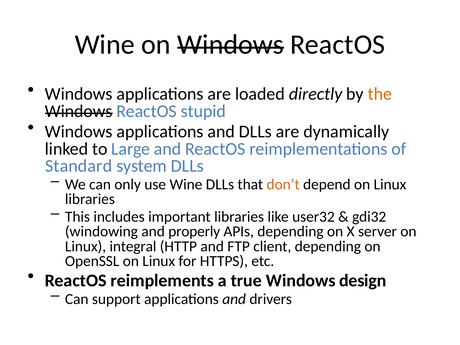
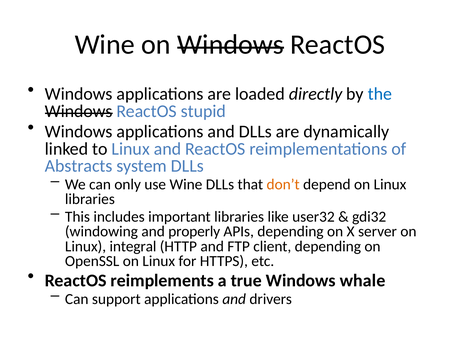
the colour: orange -> blue (380, 94)
to Large: Large -> Linux (131, 149)
Standard: Standard -> Abstracts (79, 166)
design: design -> whale (363, 281)
